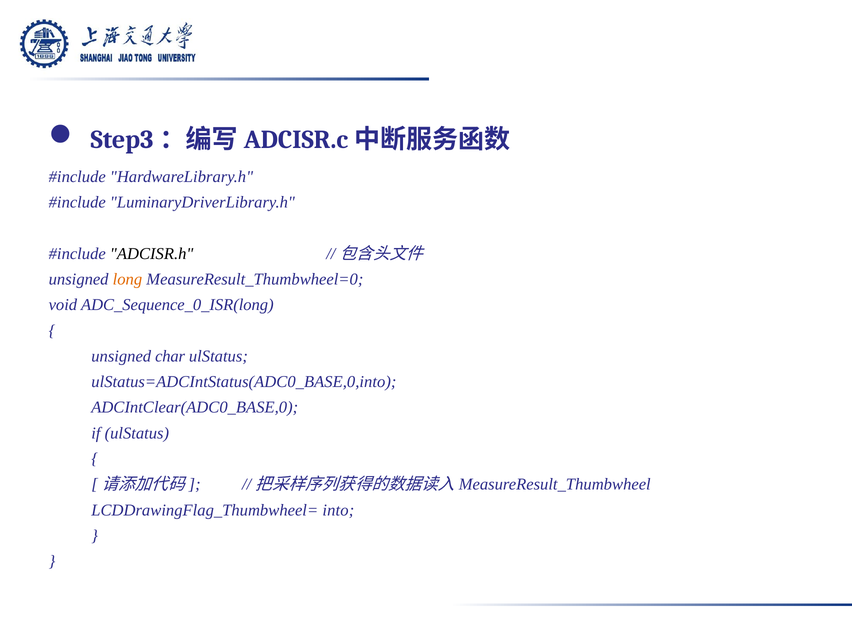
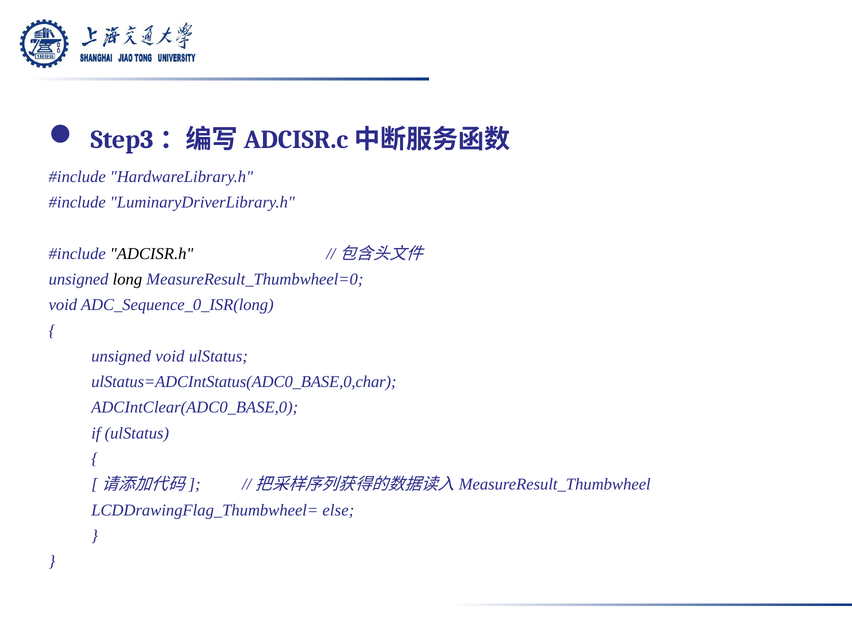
long colour: orange -> black (127, 279)
unsigned char: char -> void (170, 356)
ulStatus=ADCIntStatus(ADC0_BASE,0,into: ulStatus=ADCIntStatus(ADC0_BASE,0,into -> ulStatus=ADCIntStatus(ADC0_BASE,0,char (244, 382)
into: into -> else (338, 510)
